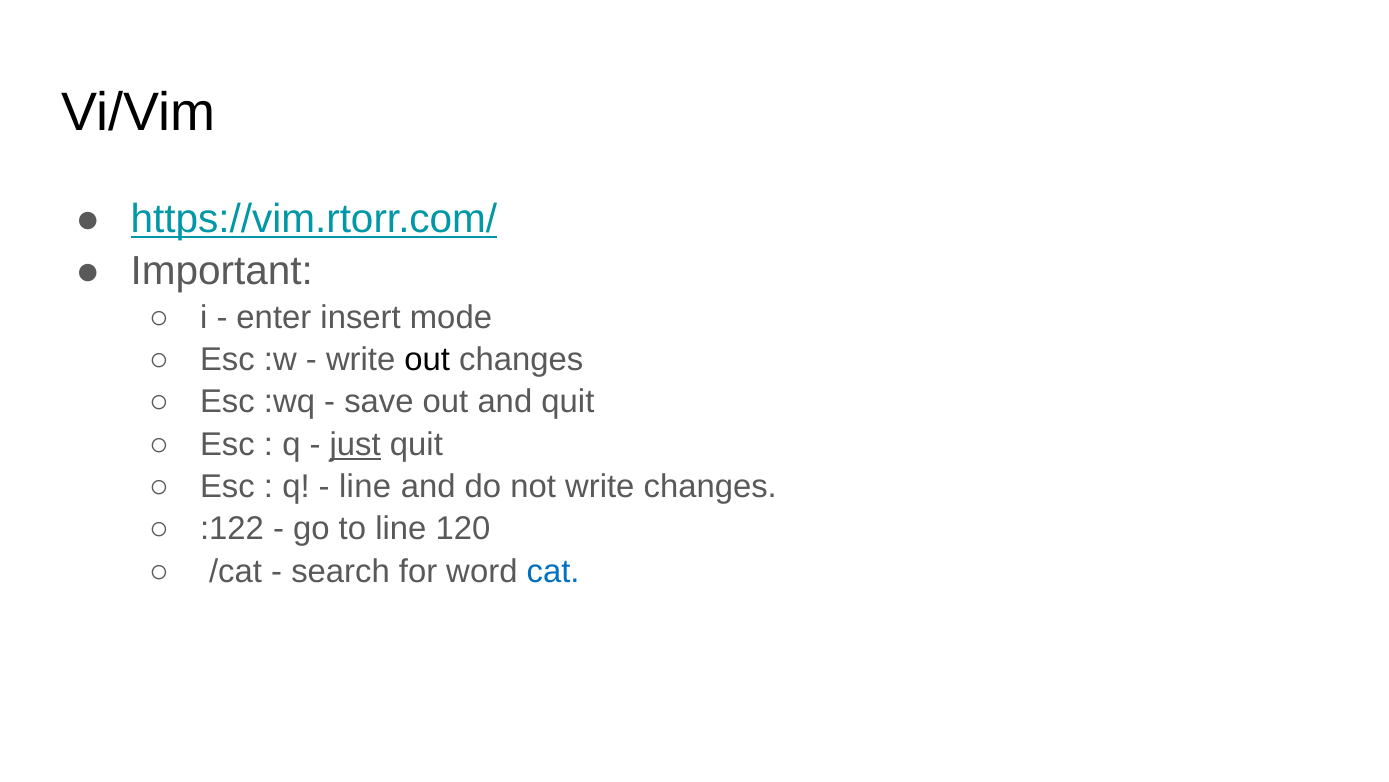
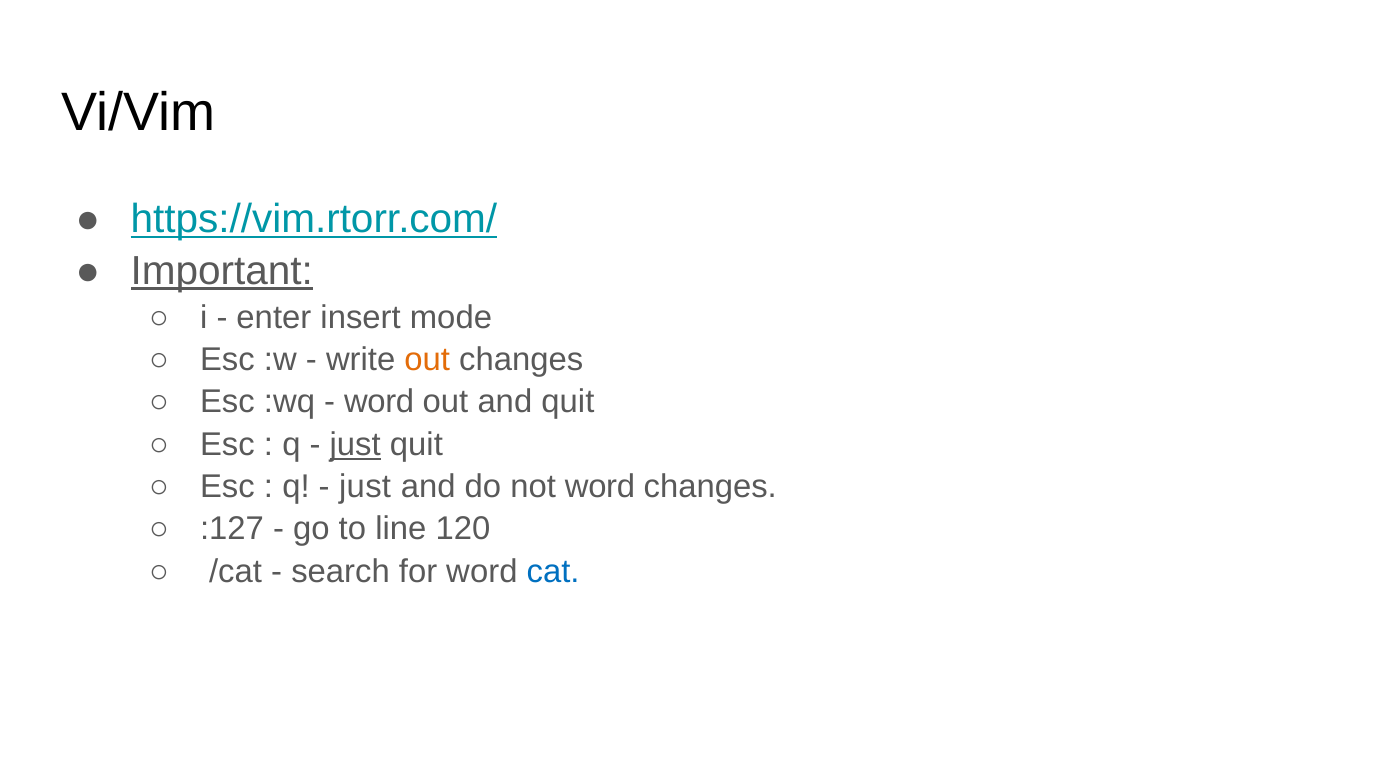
Important underline: none -> present (222, 271)
out colour: black -> orange (427, 359)
save: save -> word (379, 402)
line: line -> just (365, 486)
not write: write -> word (600, 486)
:122: :122 -> :127 (232, 529)
